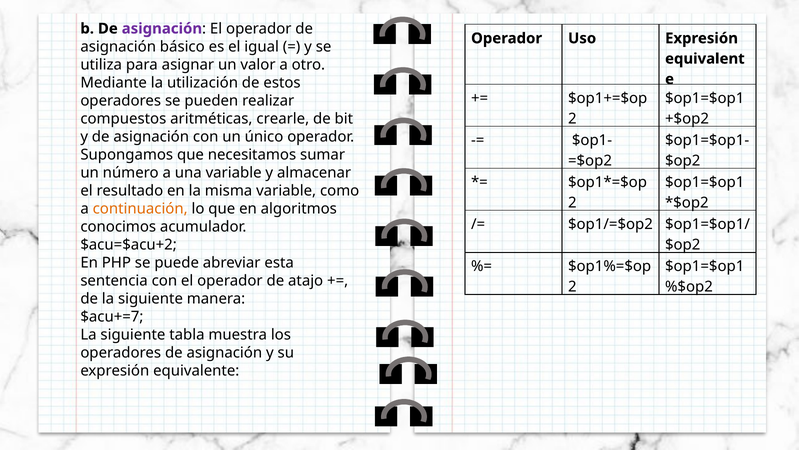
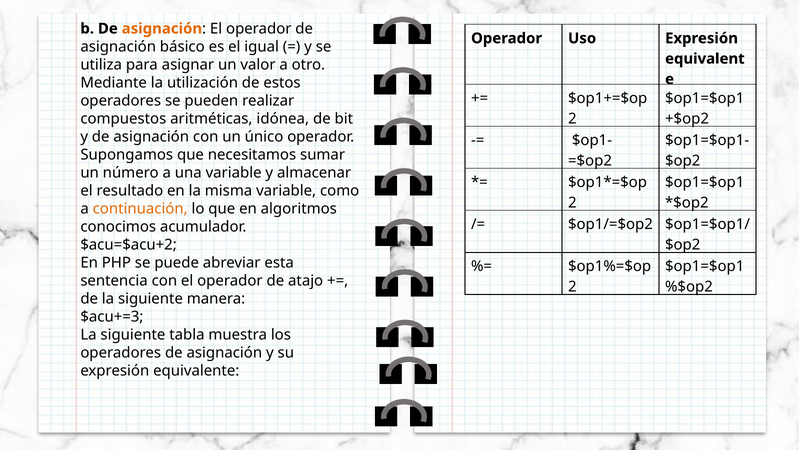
asignación colour: purple -> orange (162, 29)
crearle: crearle -> idónea (283, 118)
$acu+=7: $acu+=7 -> $acu+=3 (112, 316)
